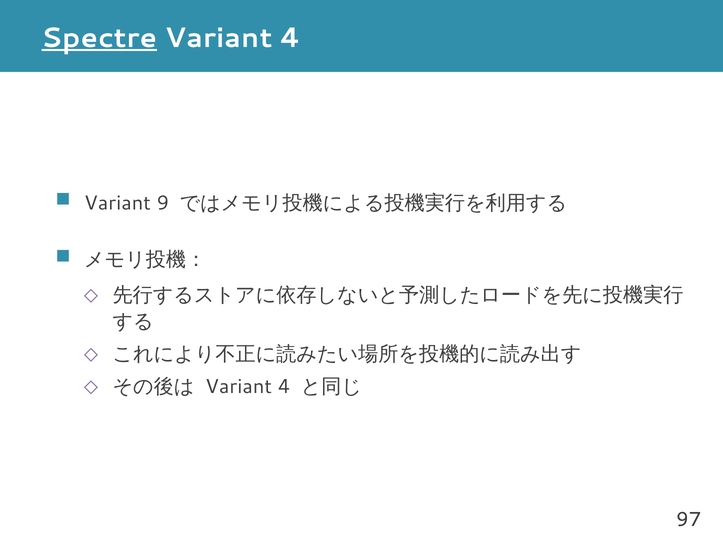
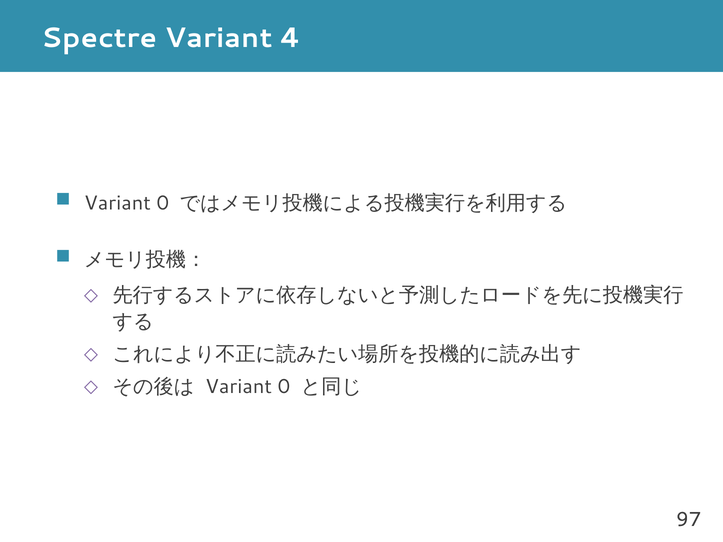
Spectre underline: present -> none (99, 38)
9: 9 -> 0 (163, 203)
4: 4 -> 0 (284, 387)
